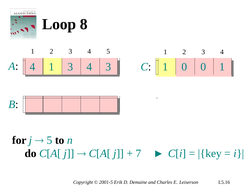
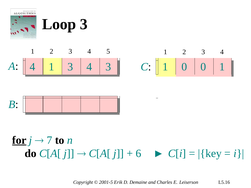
Loop 8: 8 -> 3 (84, 24)
for underline: none -> present (19, 140)
5: 5 -> 7 (49, 140)
7: 7 -> 6 (138, 154)
